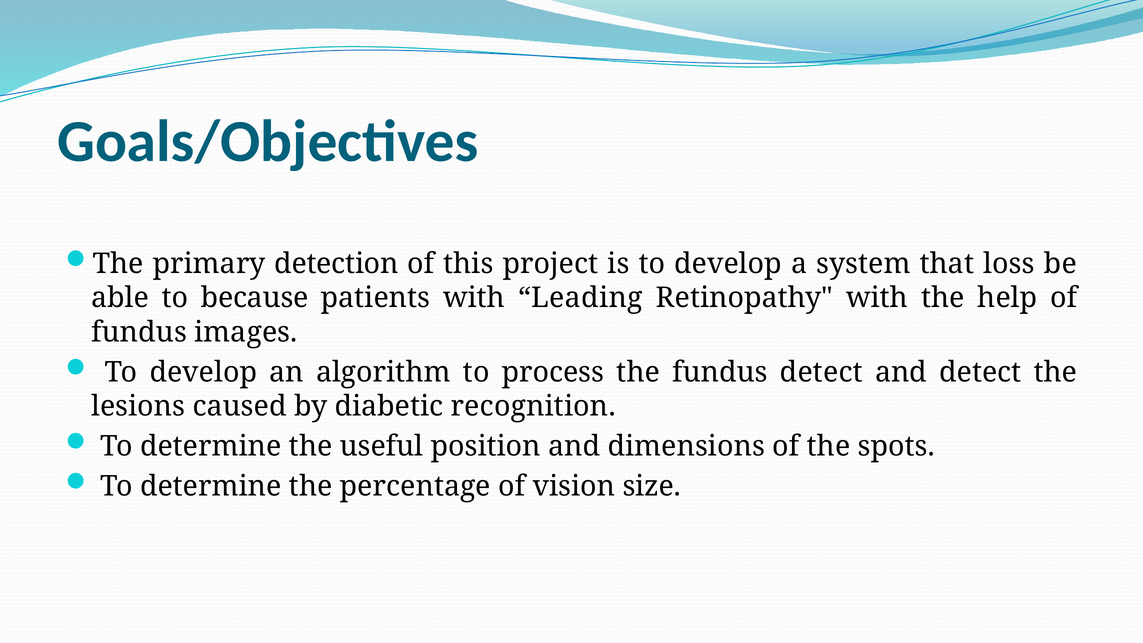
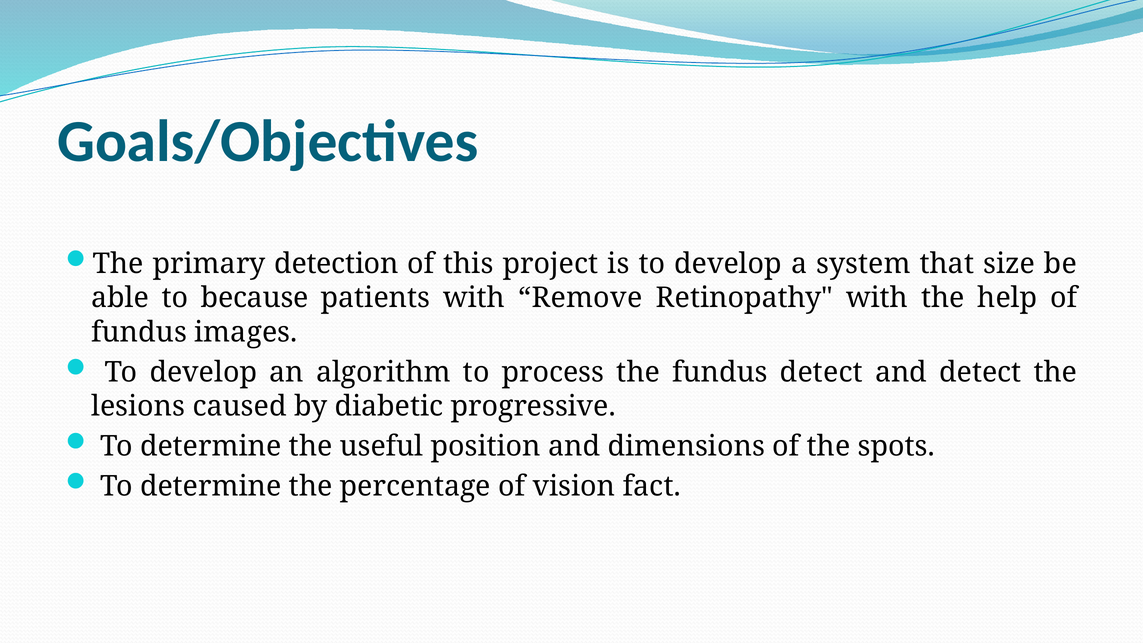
loss: loss -> size (1009, 264)
Leading: Leading -> Remove (580, 298)
recognition: recognition -> progressive (533, 406)
size: size -> fact (652, 486)
